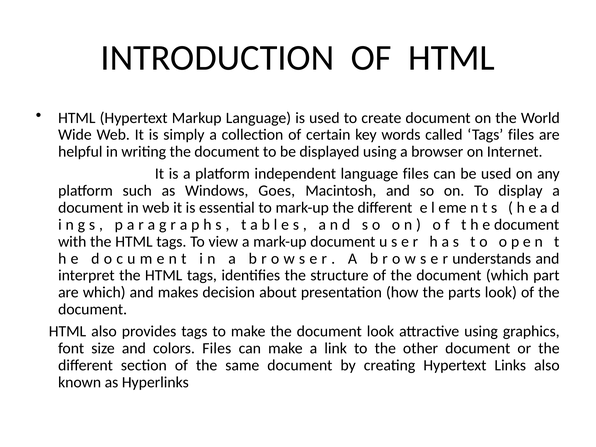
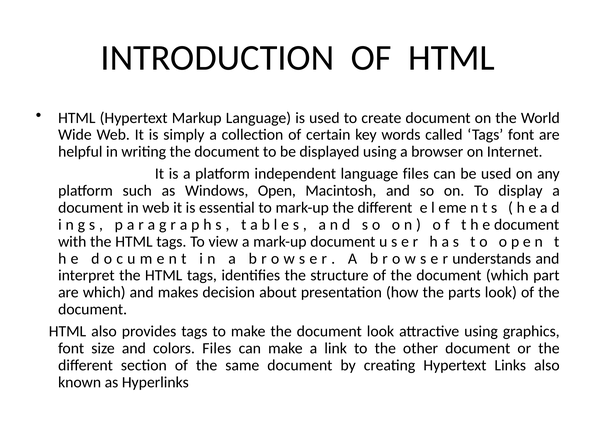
Tags files: files -> font (521, 135)
Goes: Goes -> Open (277, 191)
